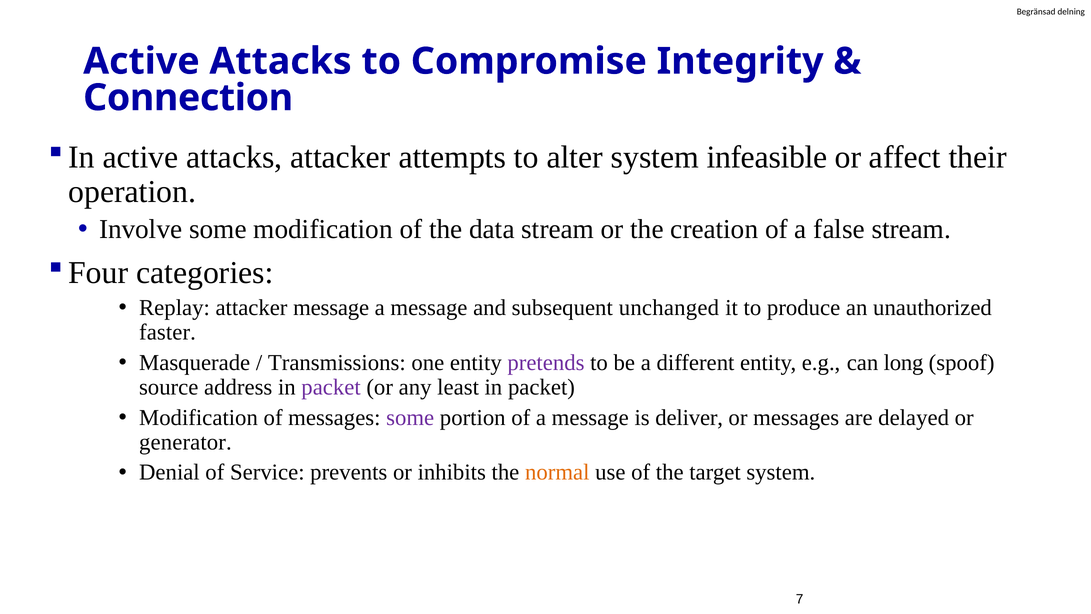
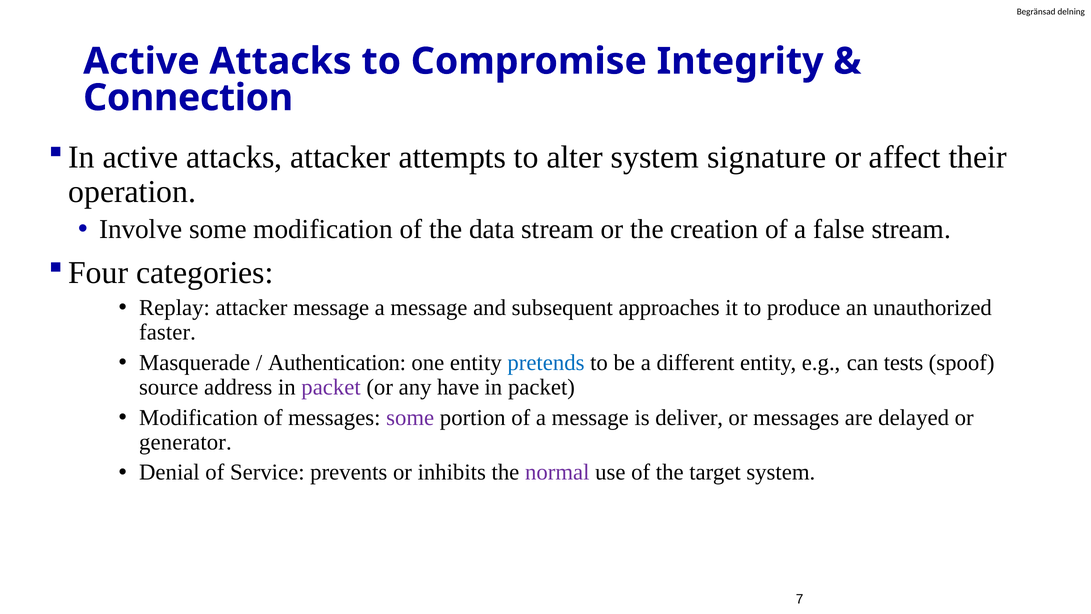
infeasible: infeasible -> signature (767, 157)
unchanged: unchanged -> approaches (669, 308)
Transmissions: Transmissions -> Authentication (337, 363)
pretends colour: purple -> blue (546, 363)
long: long -> tests (904, 363)
least: least -> have (458, 387)
normal colour: orange -> purple (557, 472)
